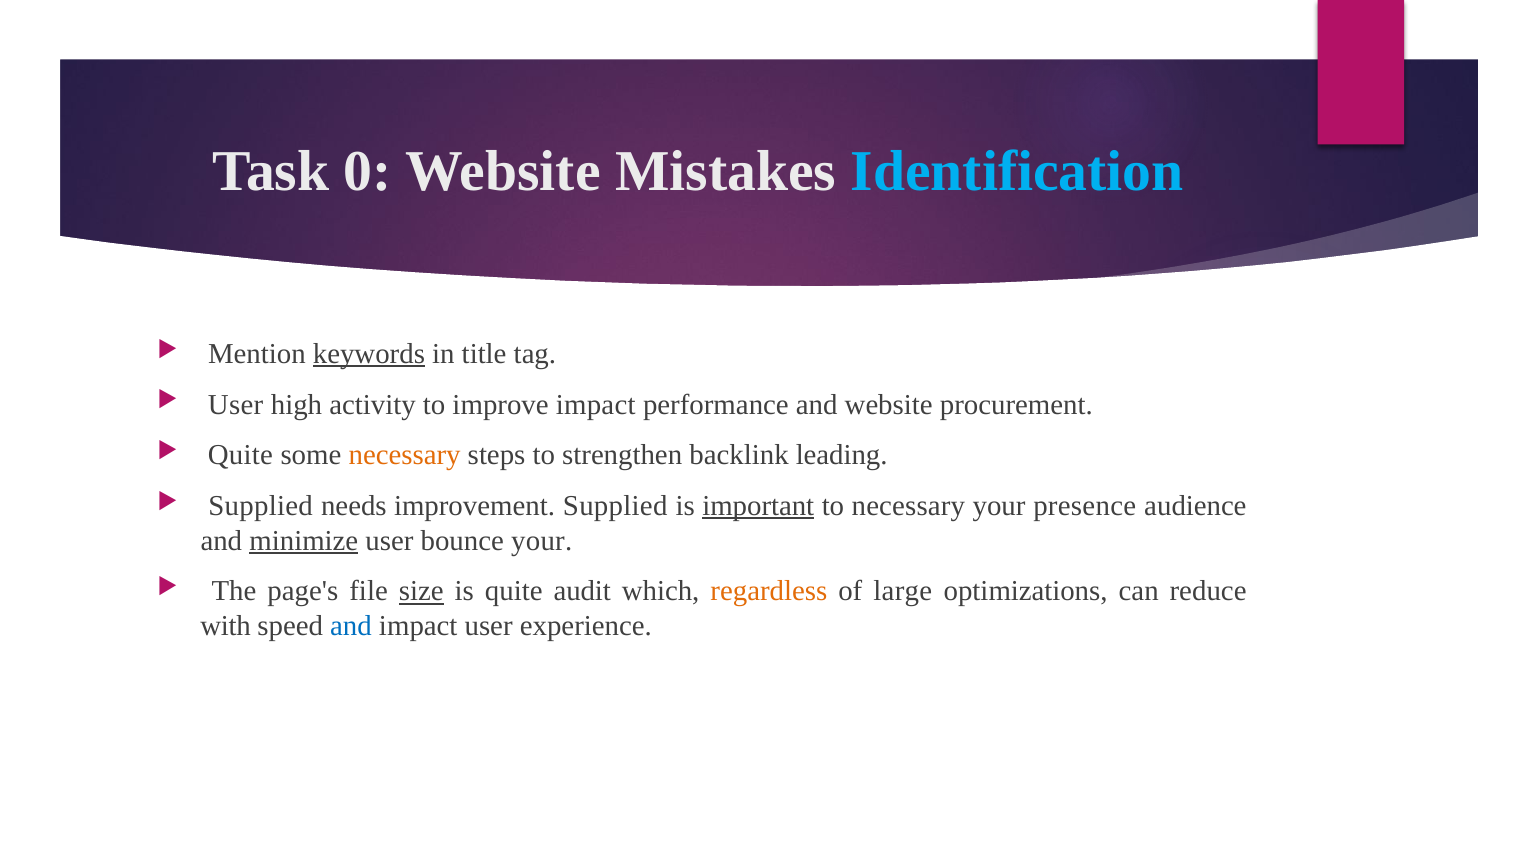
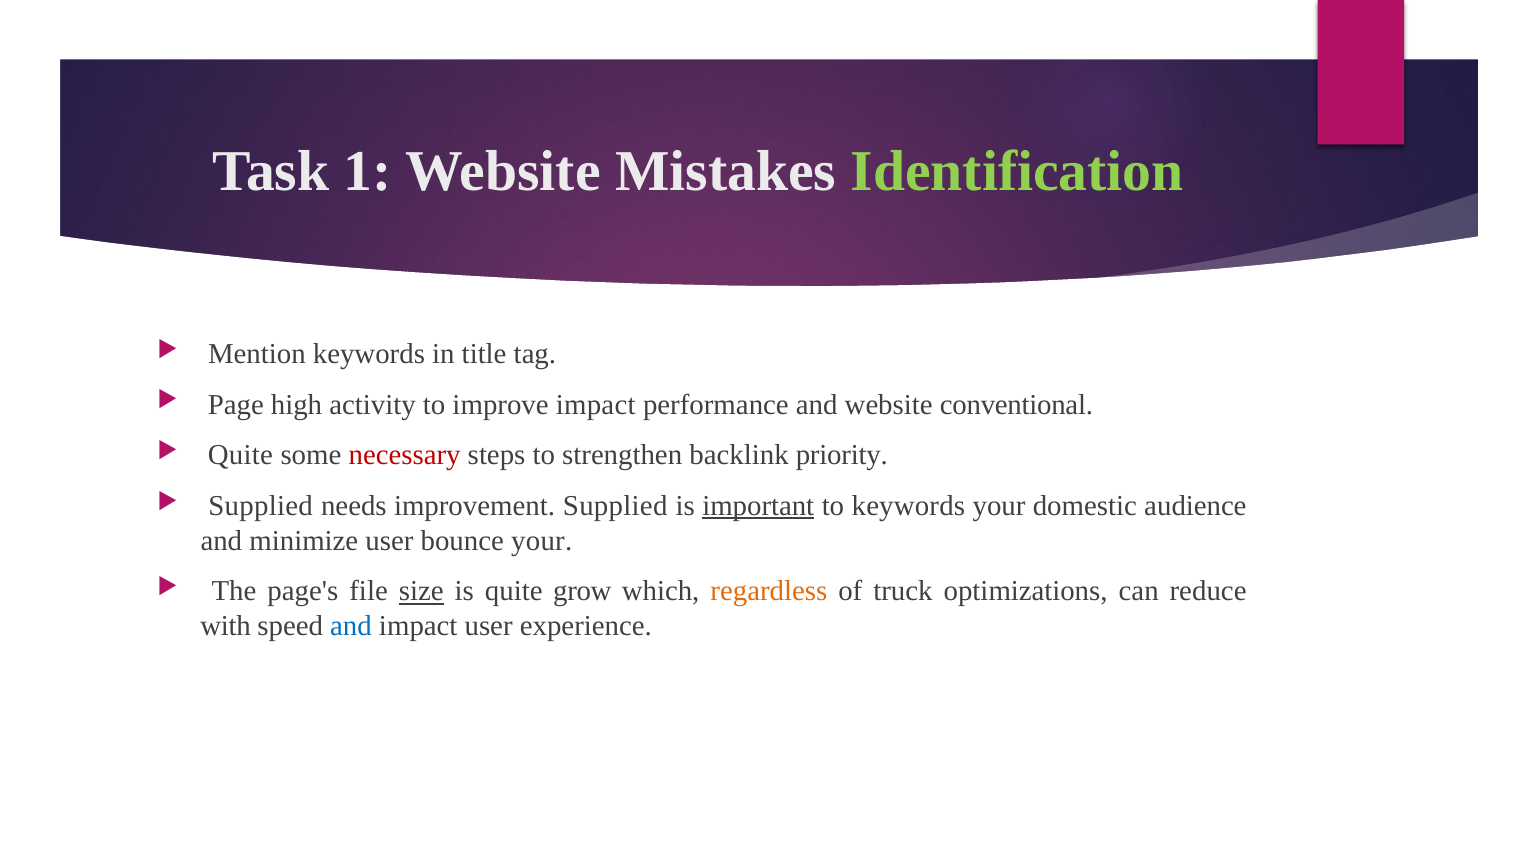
0: 0 -> 1 (368, 172)
Identification colour: light blue -> light green (1017, 172)
keywords underline: present -> none (369, 354)
User: User -> Page (236, 404)
procurement: procurement -> conventional (1016, 404)
necessary colour: orange -> red (405, 455)
leading: leading -> priority (842, 455)
to necessary: necessary -> keywords (908, 506)
presence: presence -> domestic (1085, 506)
minimize underline: present -> none (304, 540)
audit: audit -> grow (582, 591)
large: large -> truck (903, 591)
